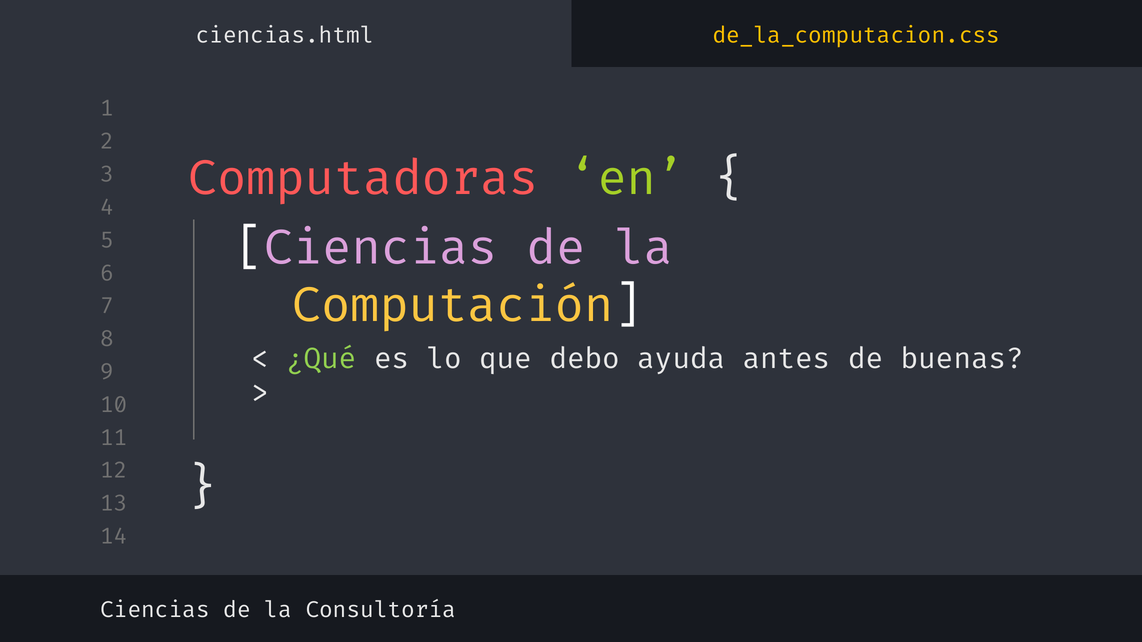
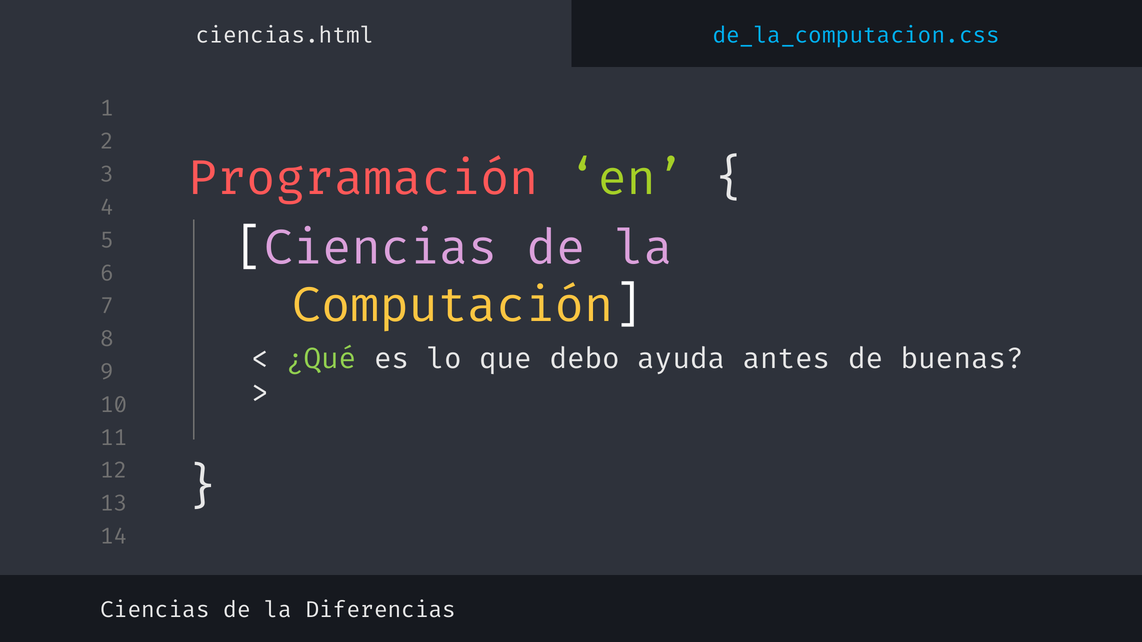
de_la_computacion.css colour: yellow -> light blue (856, 35)
Computadoras: Computadoras -> Programación (363, 178)
Consultoría: Consultoría -> Diferencias (381, 610)
